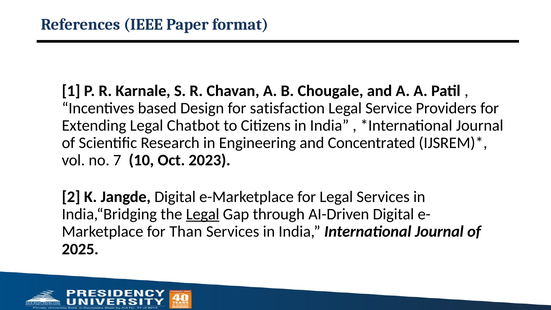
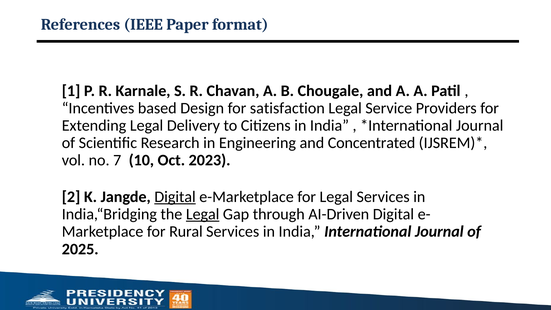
Chatbot: Chatbot -> Delivery (193, 126)
Digital underline: none -> present (175, 197)
Than: Than -> Rural (186, 232)
